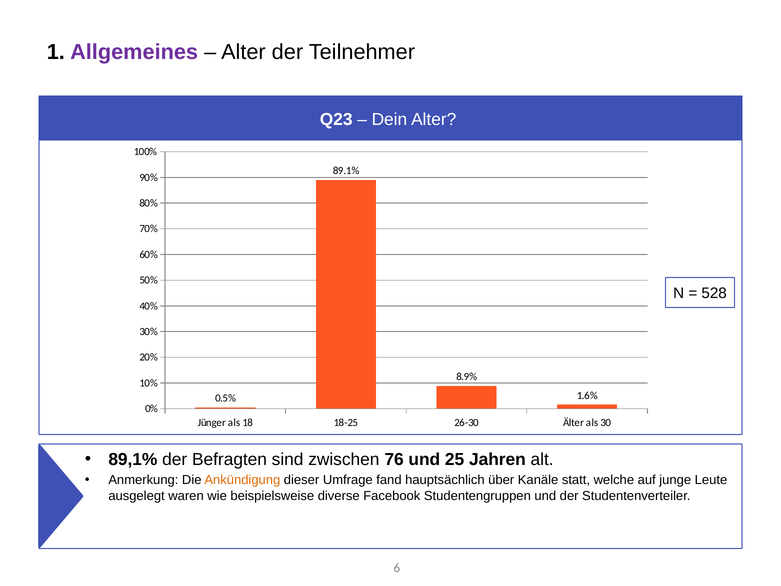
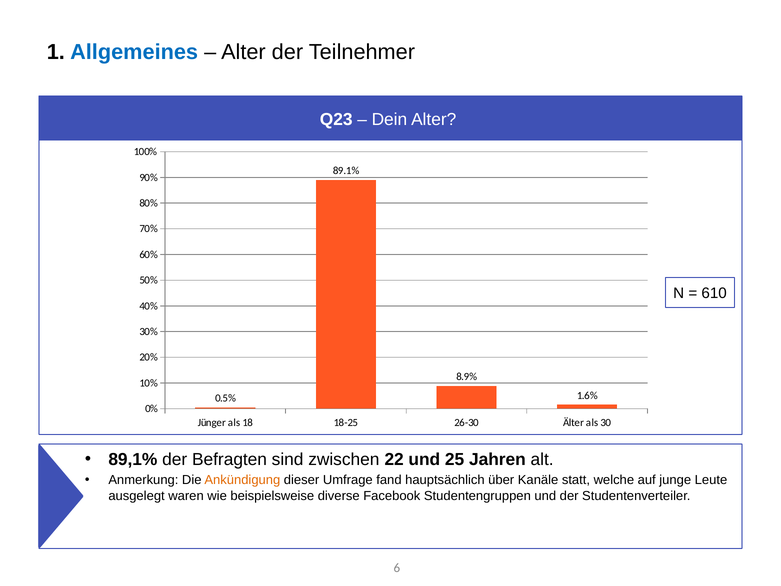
Allgemeines colour: purple -> blue (134, 52)
528: 528 -> 610 (714, 293)
76: 76 -> 22 (394, 459)
